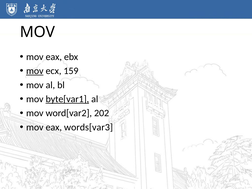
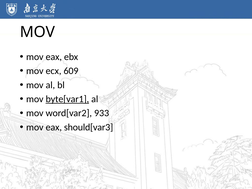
mov underline: present -> none (35, 71)
159: 159 -> 609 (71, 71)
202: 202 -> 933 (102, 113)
words[var3: words[var3 -> should[var3 (89, 127)
